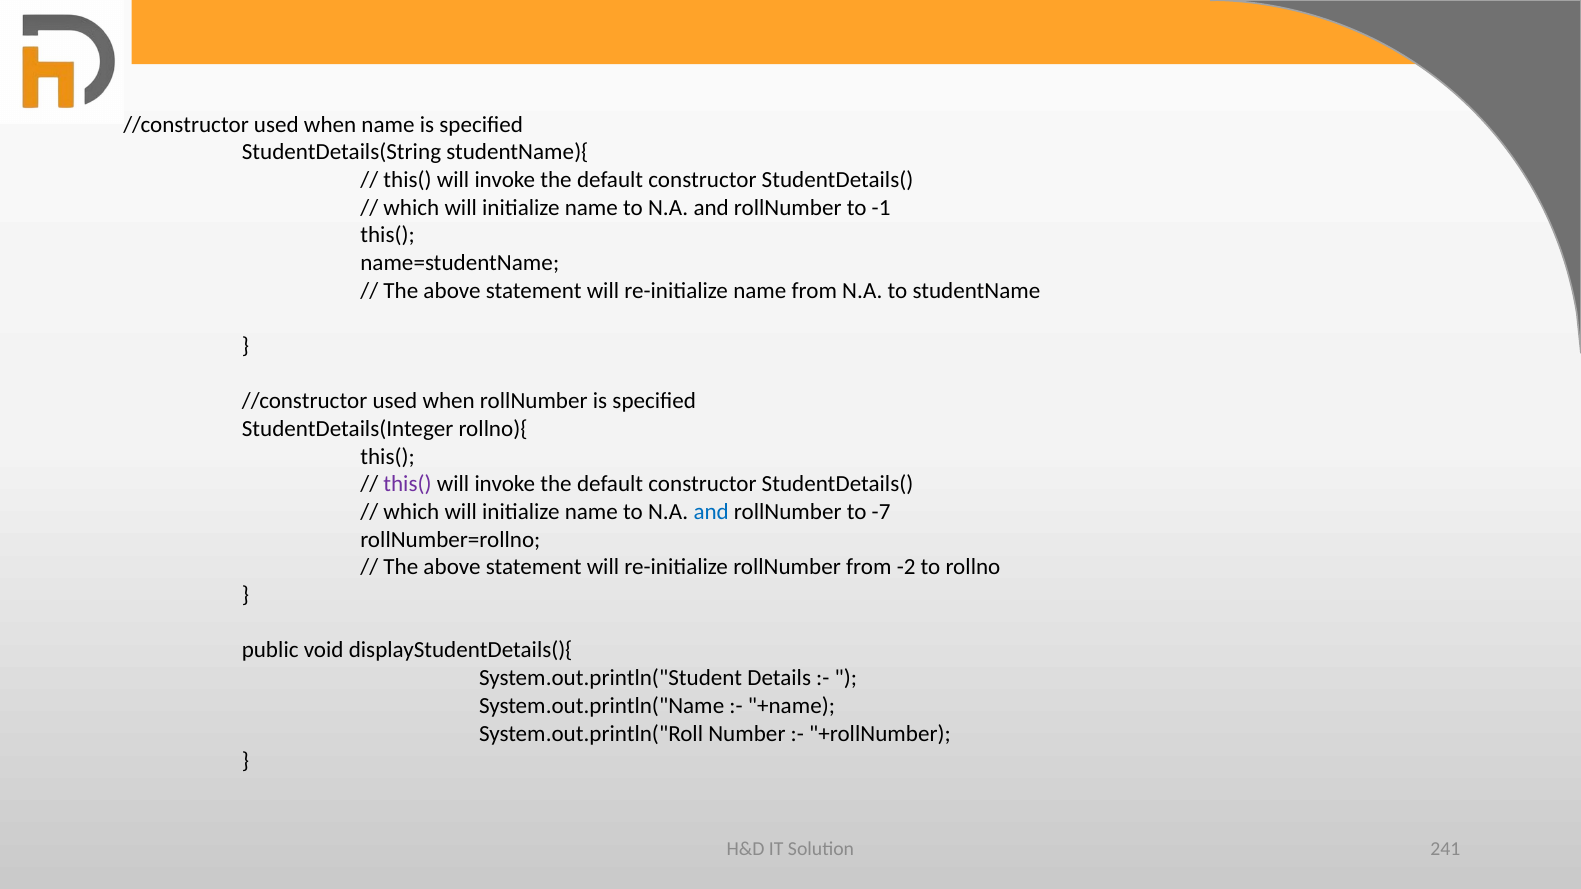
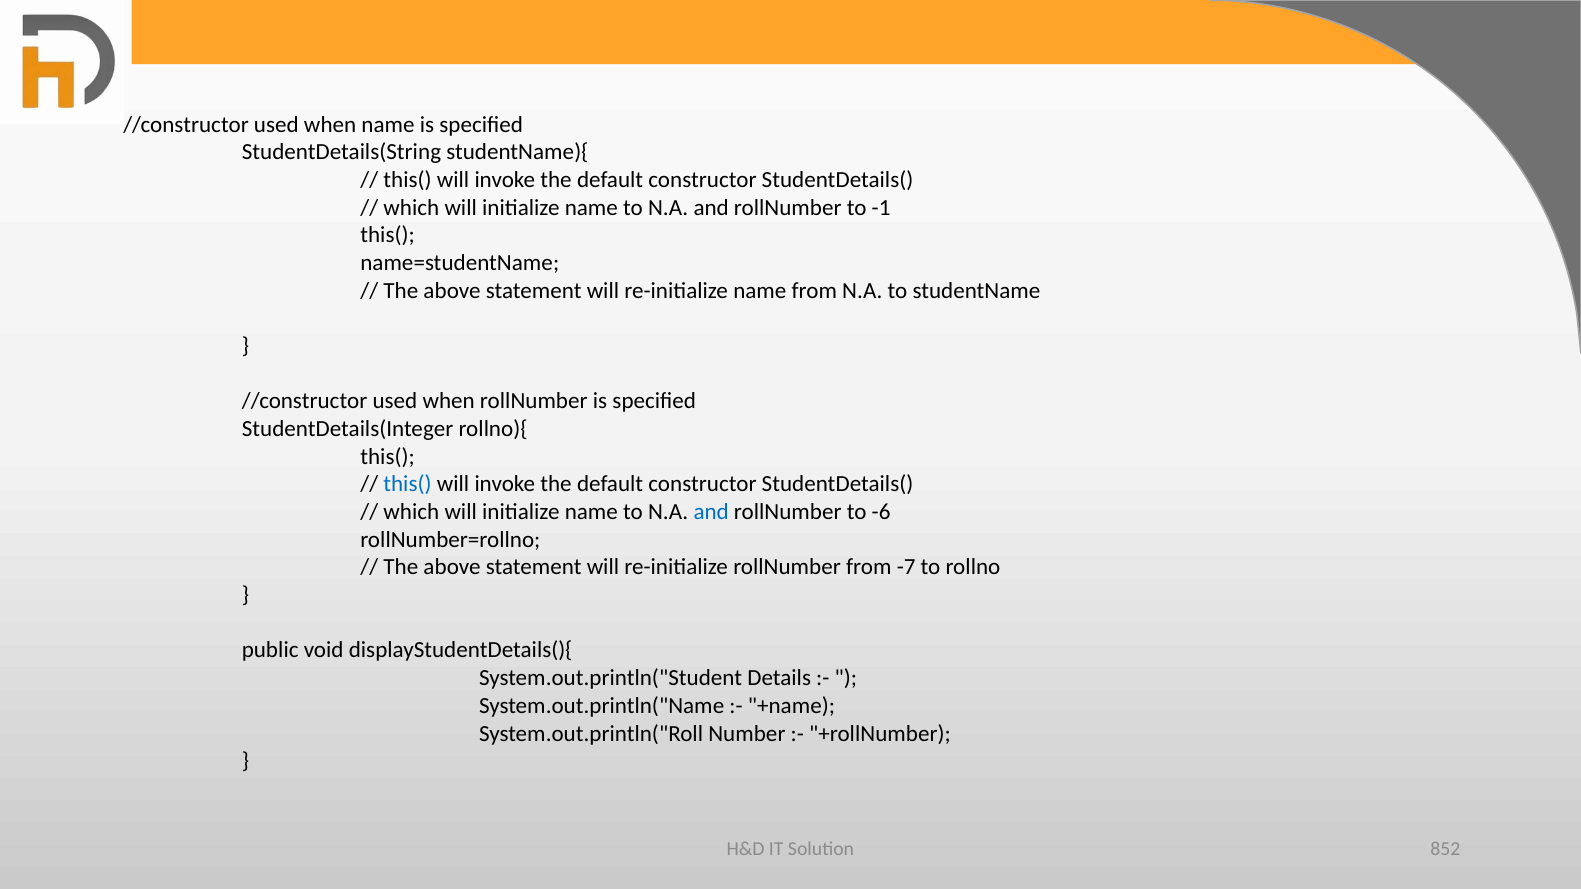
this( colour: purple -> blue (407, 485)
-7: -7 -> -6 (881, 512)
-2: -2 -> -7 (906, 568)
241: 241 -> 852 (1445, 849)
